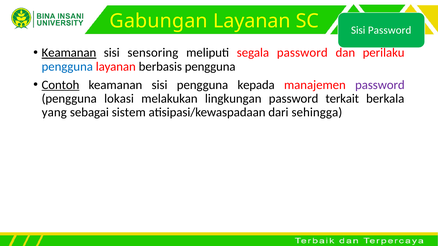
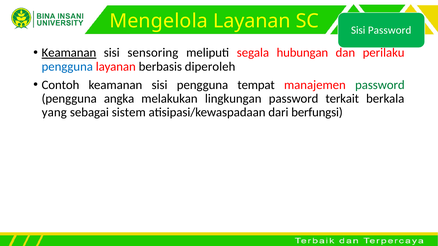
Gabungan: Gabungan -> Mengelola (159, 21)
segala password: password -> hubungan (302, 53)
berbasis pengguna: pengguna -> diperoleh (210, 67)
Contoh underline: present -> none (60, 85)
kepada: kepada -> tempat (256, 85)
password colour: purple -> green (380, 85)
lokasi: lokasi -> angka (119, 99)
sehingga: sehingga -> berfungsi (317, 113)
